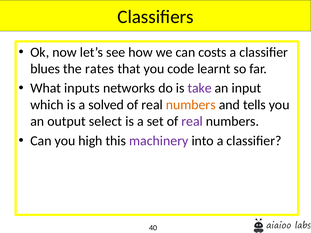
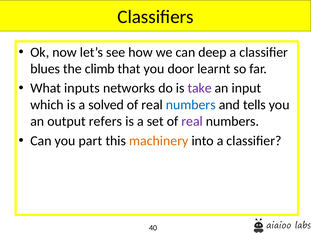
costs: costs -> deep (213, 52)
rates: rates -> climb (100, 69)
code: code -> door (181, 69)
numbers colour: orange -> blue (191, 105)
select: select -> refers (105, 121)
high: high -> part (90, 141)
machinery colour: purple -> orange (159, 141)
